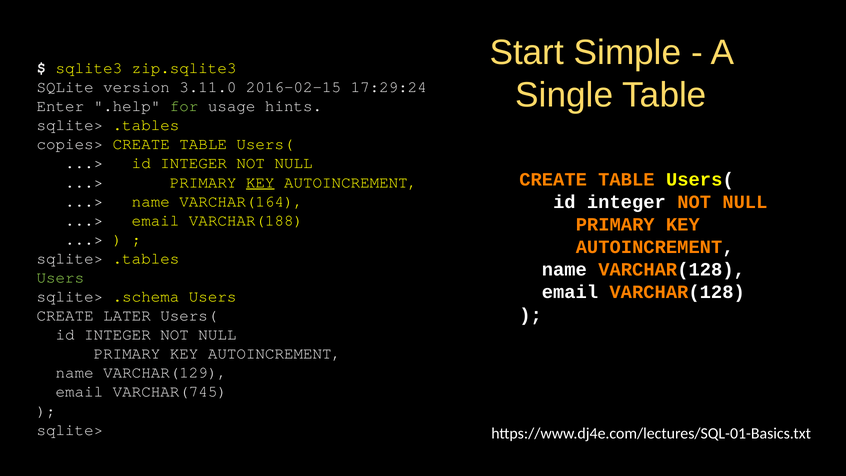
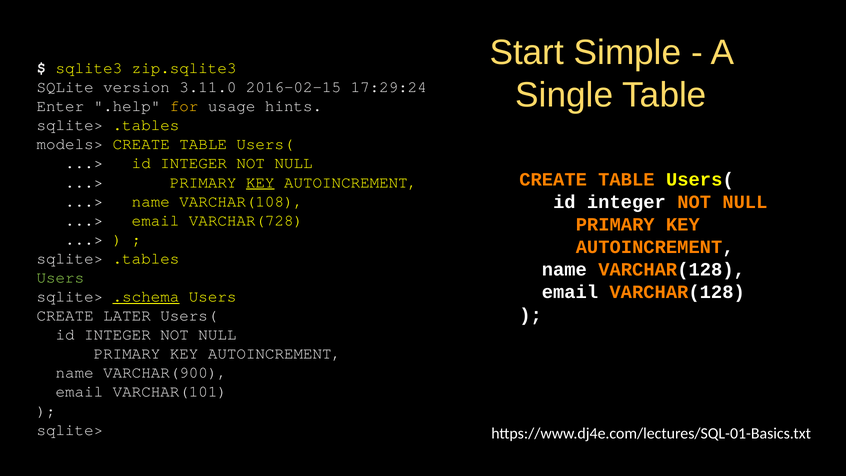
for colour: light green -> yellow (184, 106)
copies>: copies> -> models> (70, 144)
VARCHAR(164: VARCHAR(164 -> VARCHAR(108 (241, 201)
VARCHAR(188: VARCHAR(188 -> VARCHAR(728 (246, 220)
.schema underline: none -> present (146, 296)
VARCHAR(129: VARCHAR(129 -> VARCHAR(900 (165, 373)
VARCHAR(745: VARCHAR(745 -> VARCHAR(101 (170, 392)
